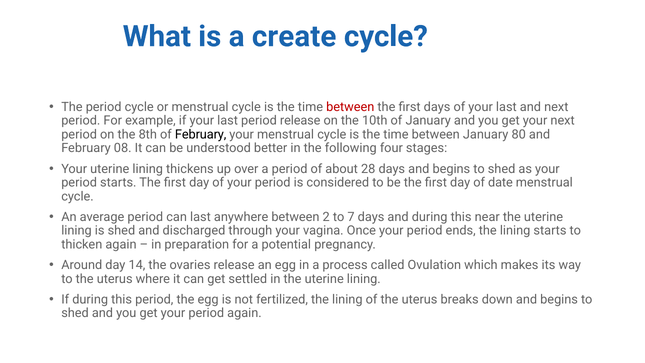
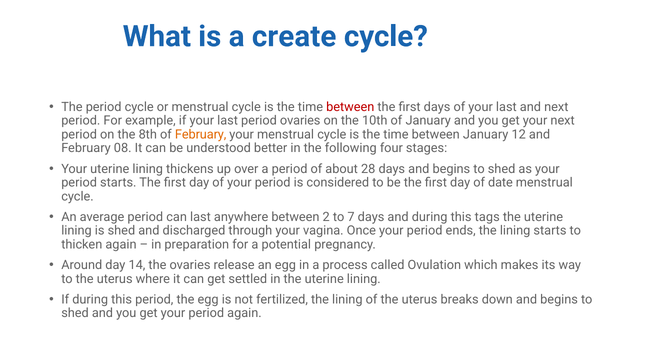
period release: release -> ovaries (300, 121)
February colour: black -> orange (201, 134)
80: 80 -> 12 (519, 134)
near: near -> tags (487, 217)
